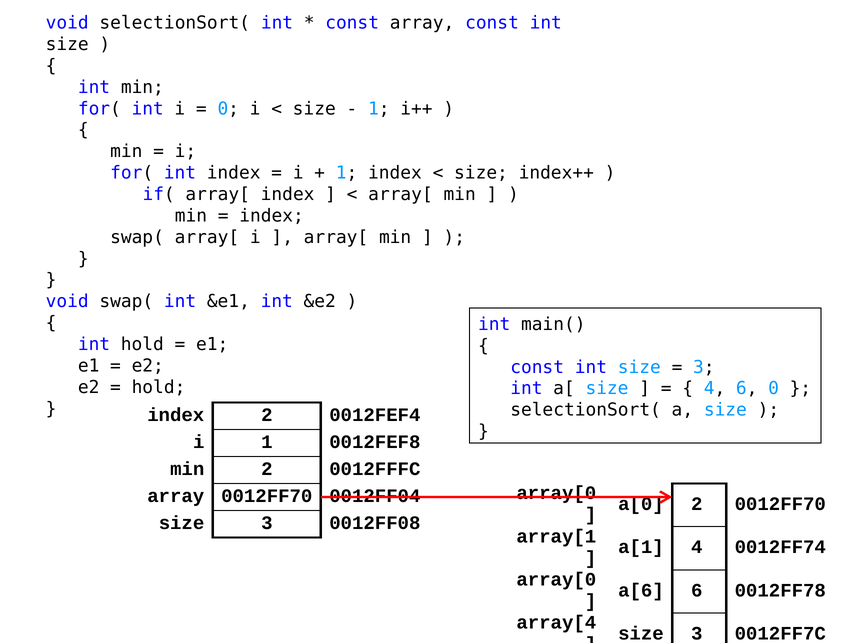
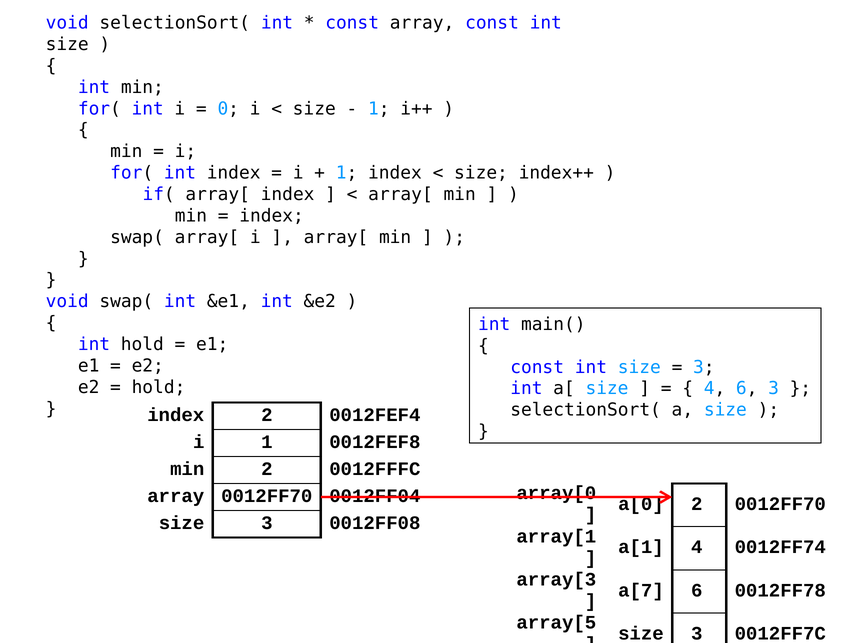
6 0: 0 -> 3 (774, 389)
array[0: array[0 -> array[3 (556, 580)
a[6: a[6 -> a[7 (641, 591)
array[4: array[4 -> array[5 (556, 623)
